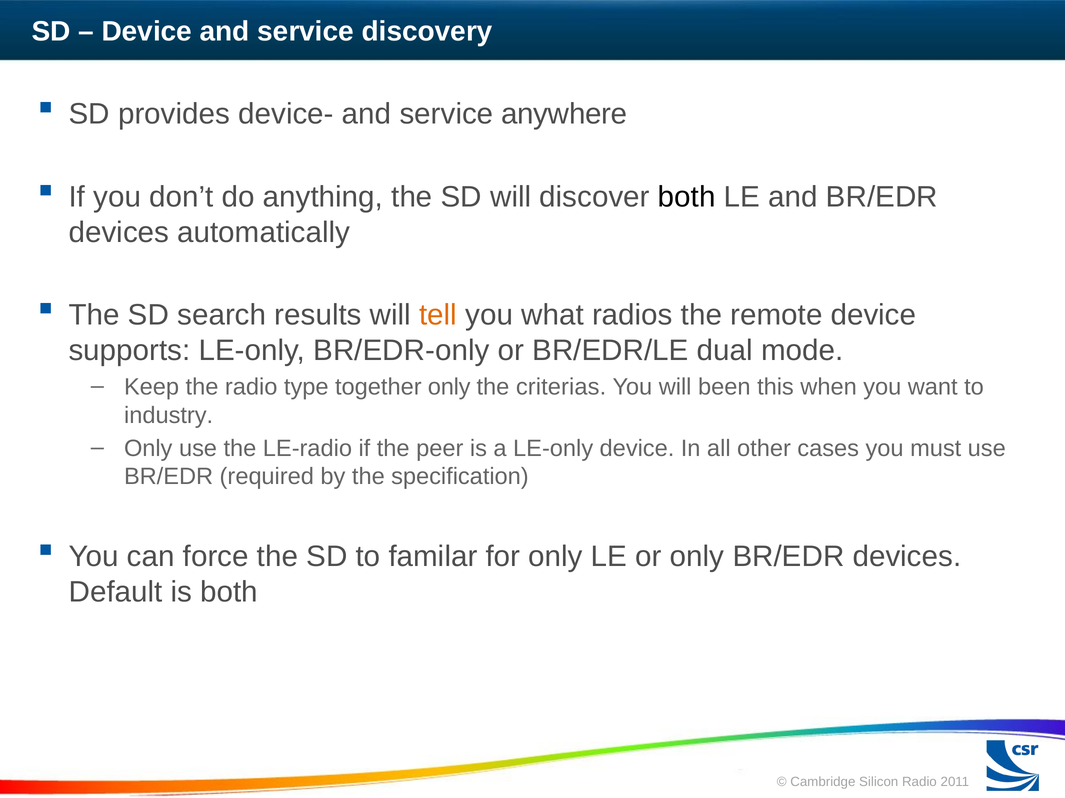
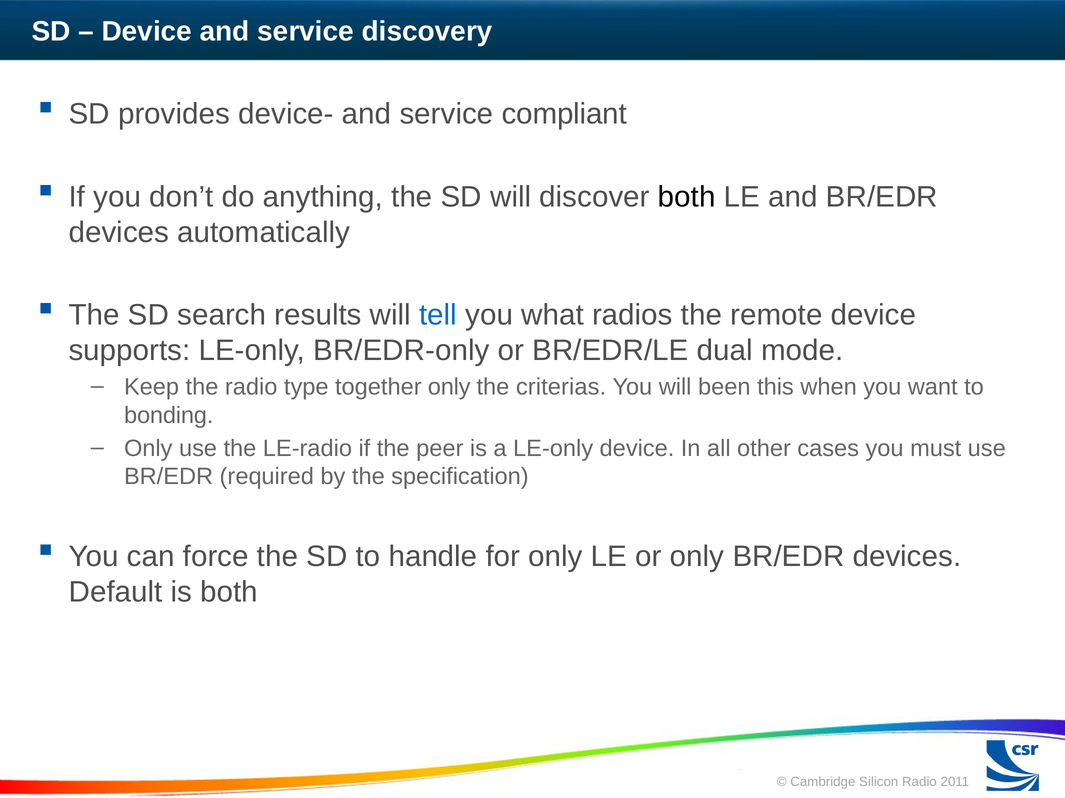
anywhere: anywhere -> compliant (564, 114)
tell colour: orange -> blue (438, 315)
industry: industry -> bonding (169, 416)
familar: familar -> handle (433, 557)
